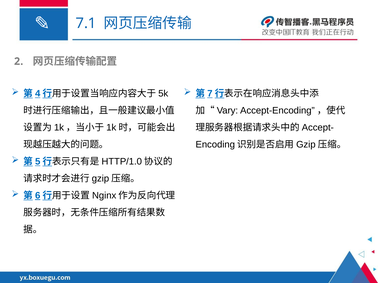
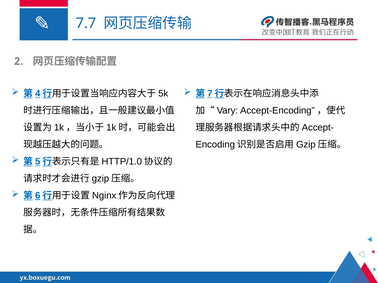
7.1: 7.1 -> 7.7 (86, 23)
